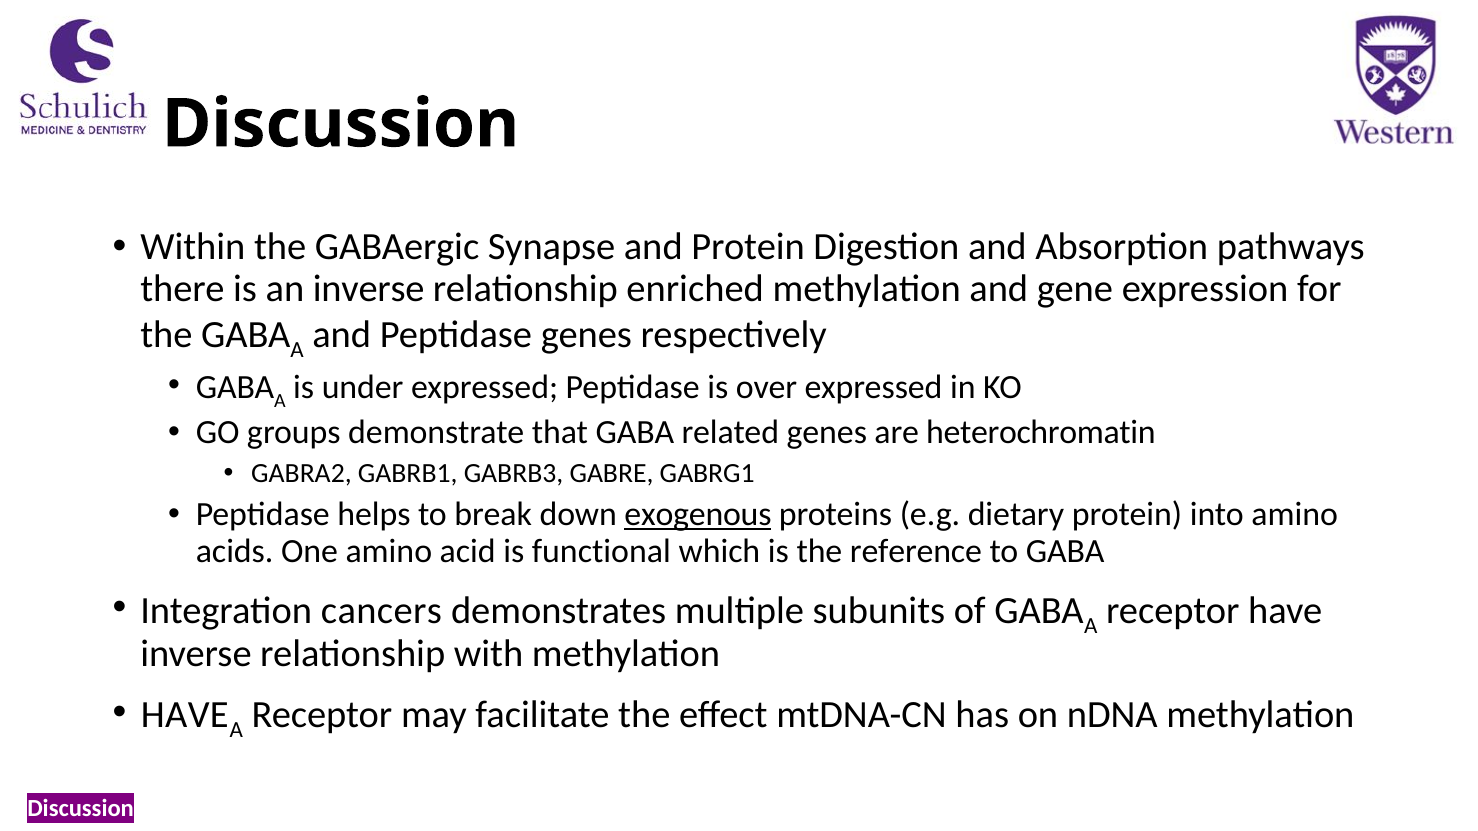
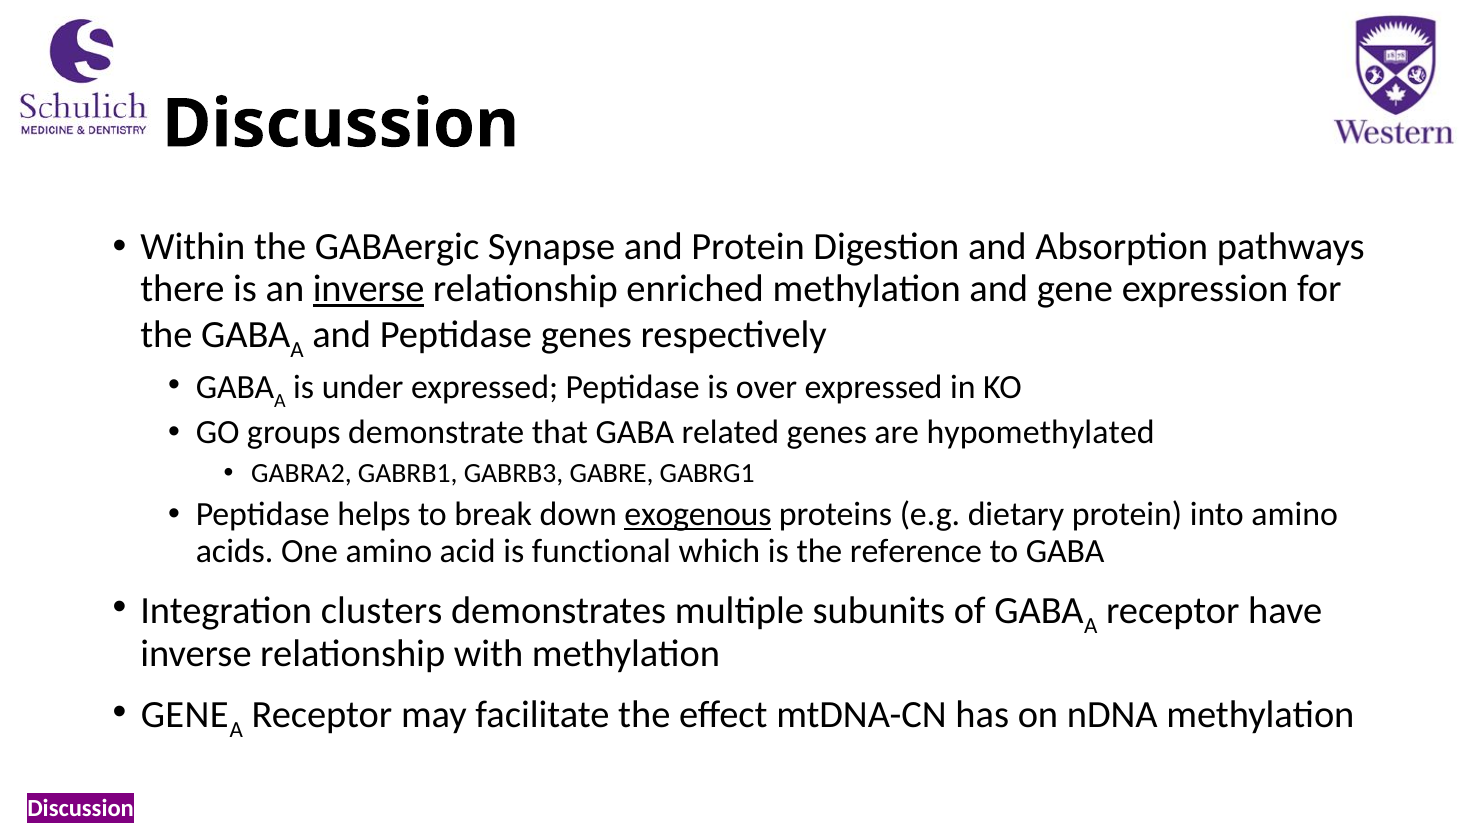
inverse underline: none -> present (369, 289)
heterochromatin: heterochromatin -> hypomethylated (1041, 433)
cancers: cancers -> clusters (382, 611)
HAVE: HAVE -> GENE (185, 715)
